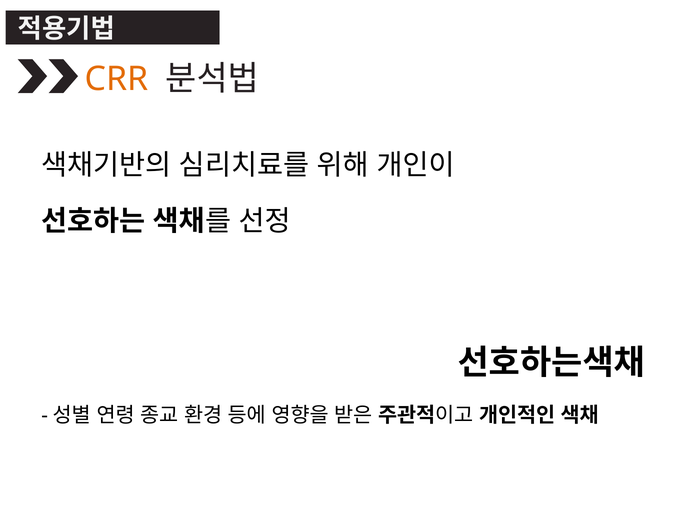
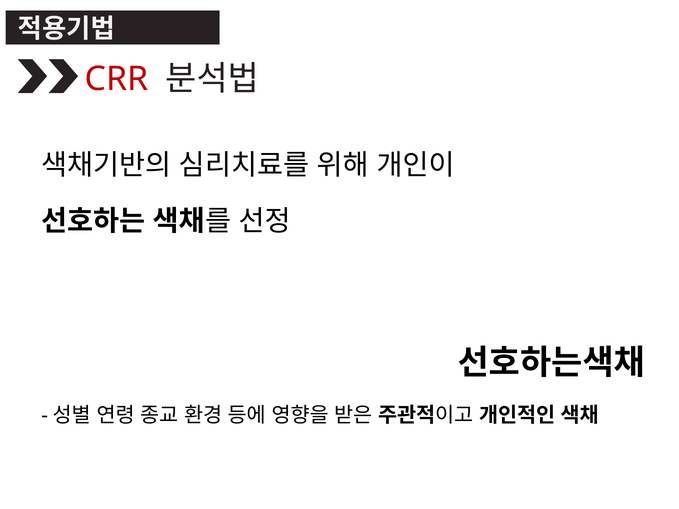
CRR colour: orange -> red (117, 79)
